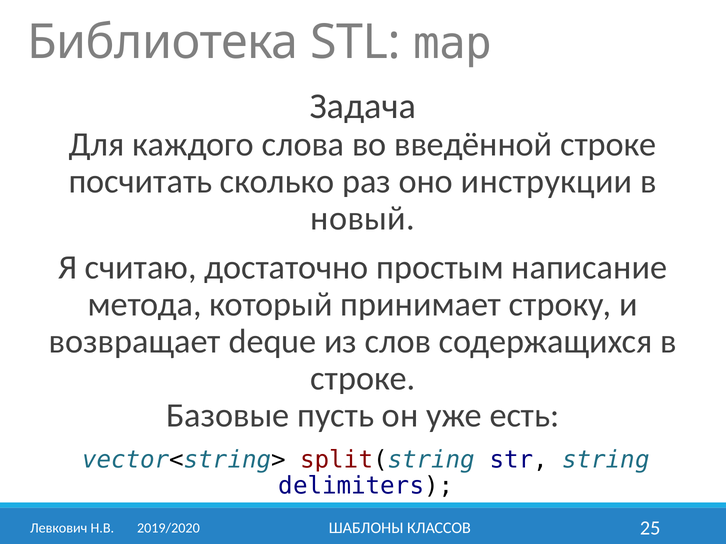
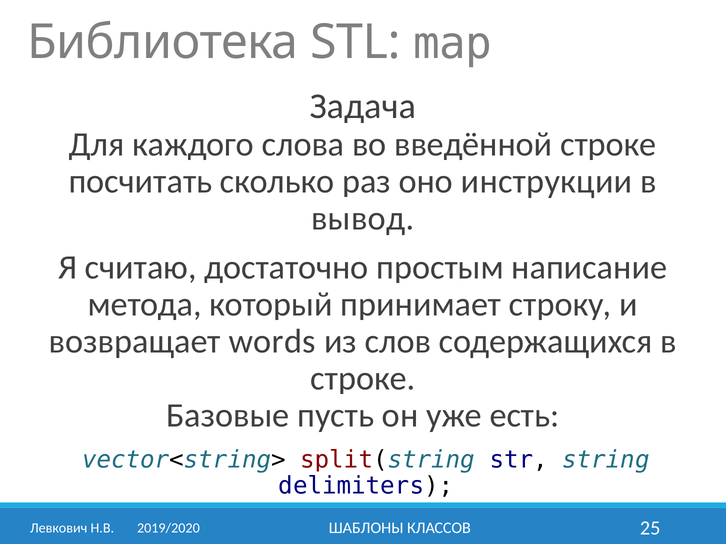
новый: новый -> вывод (363, 219)
deque: deque -> words (272, 342)
